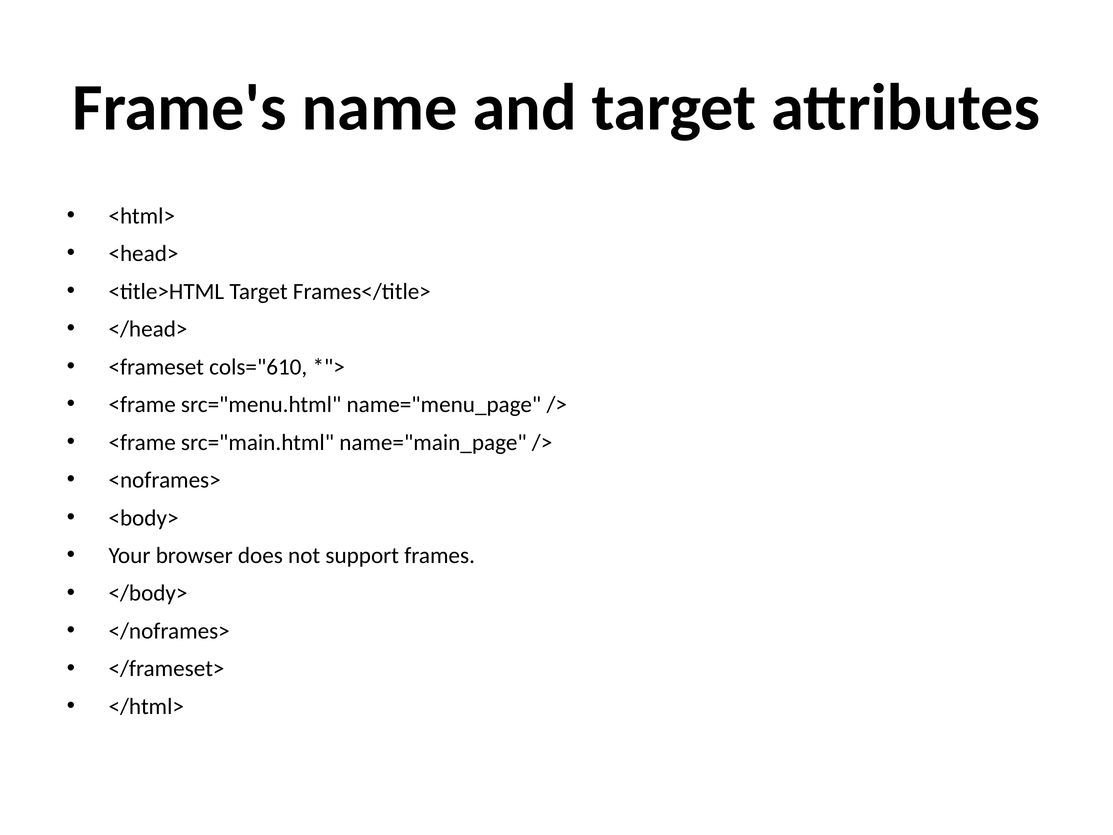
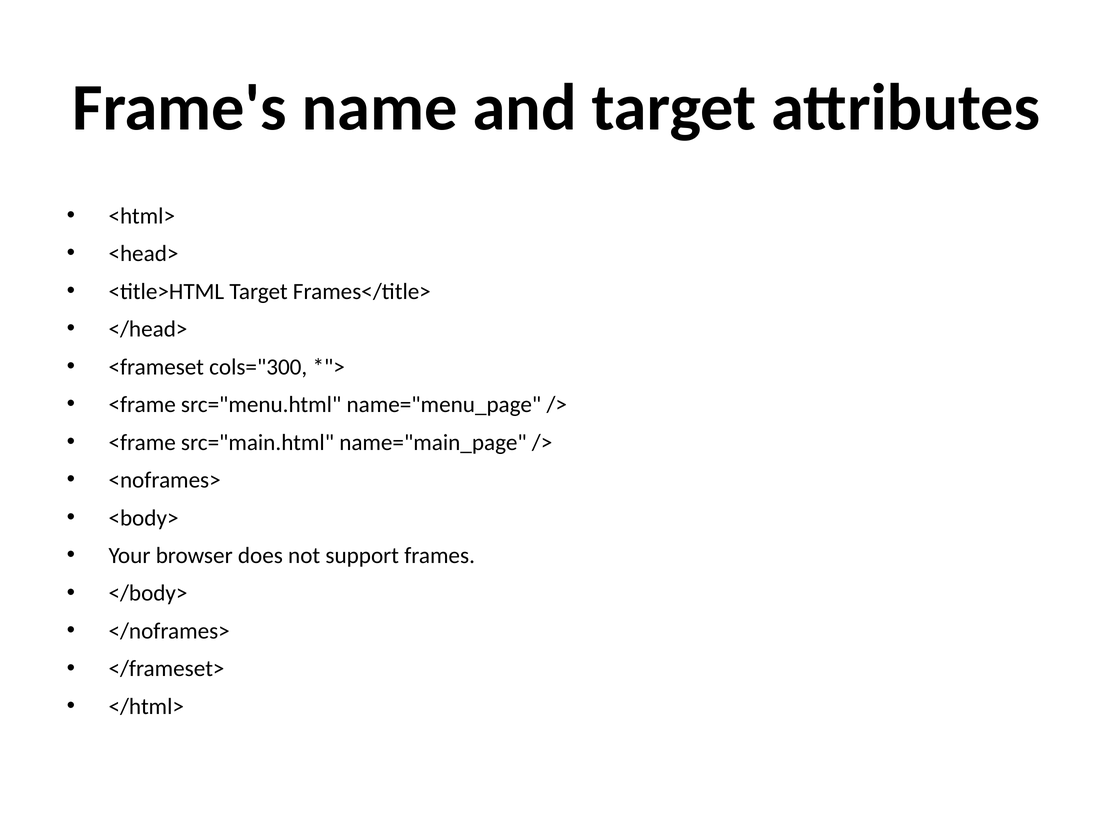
cols="610: cols="610 -> cols="300 (258, 367)
